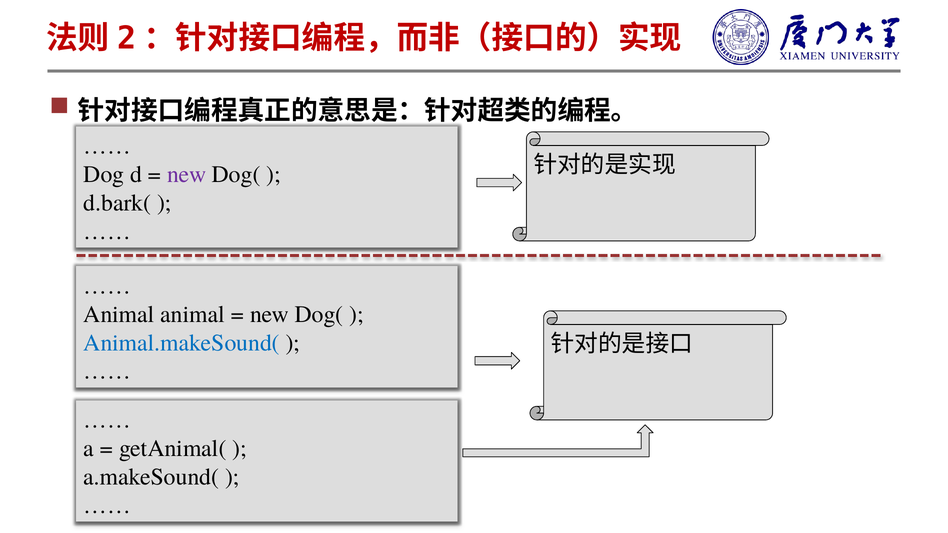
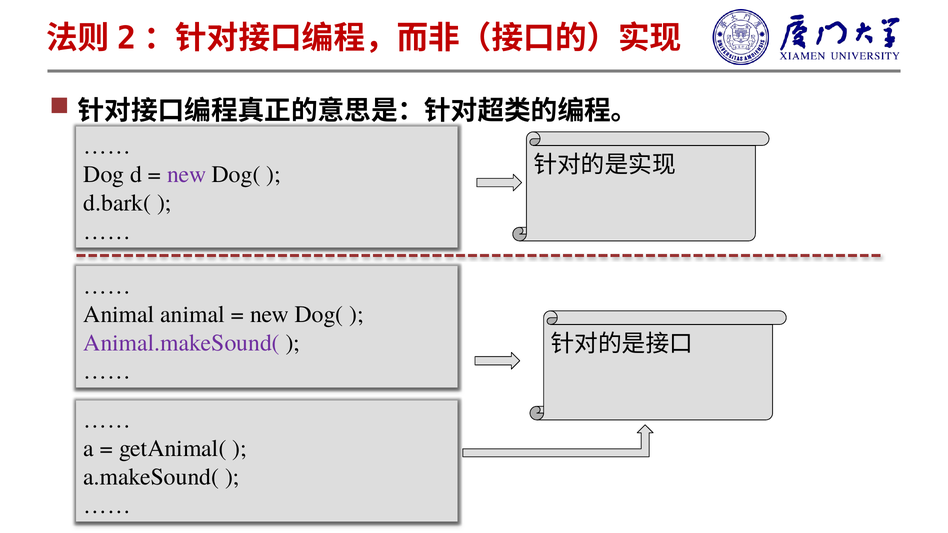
Animal.makeSound( colour: blue -> purple (182, 343)
